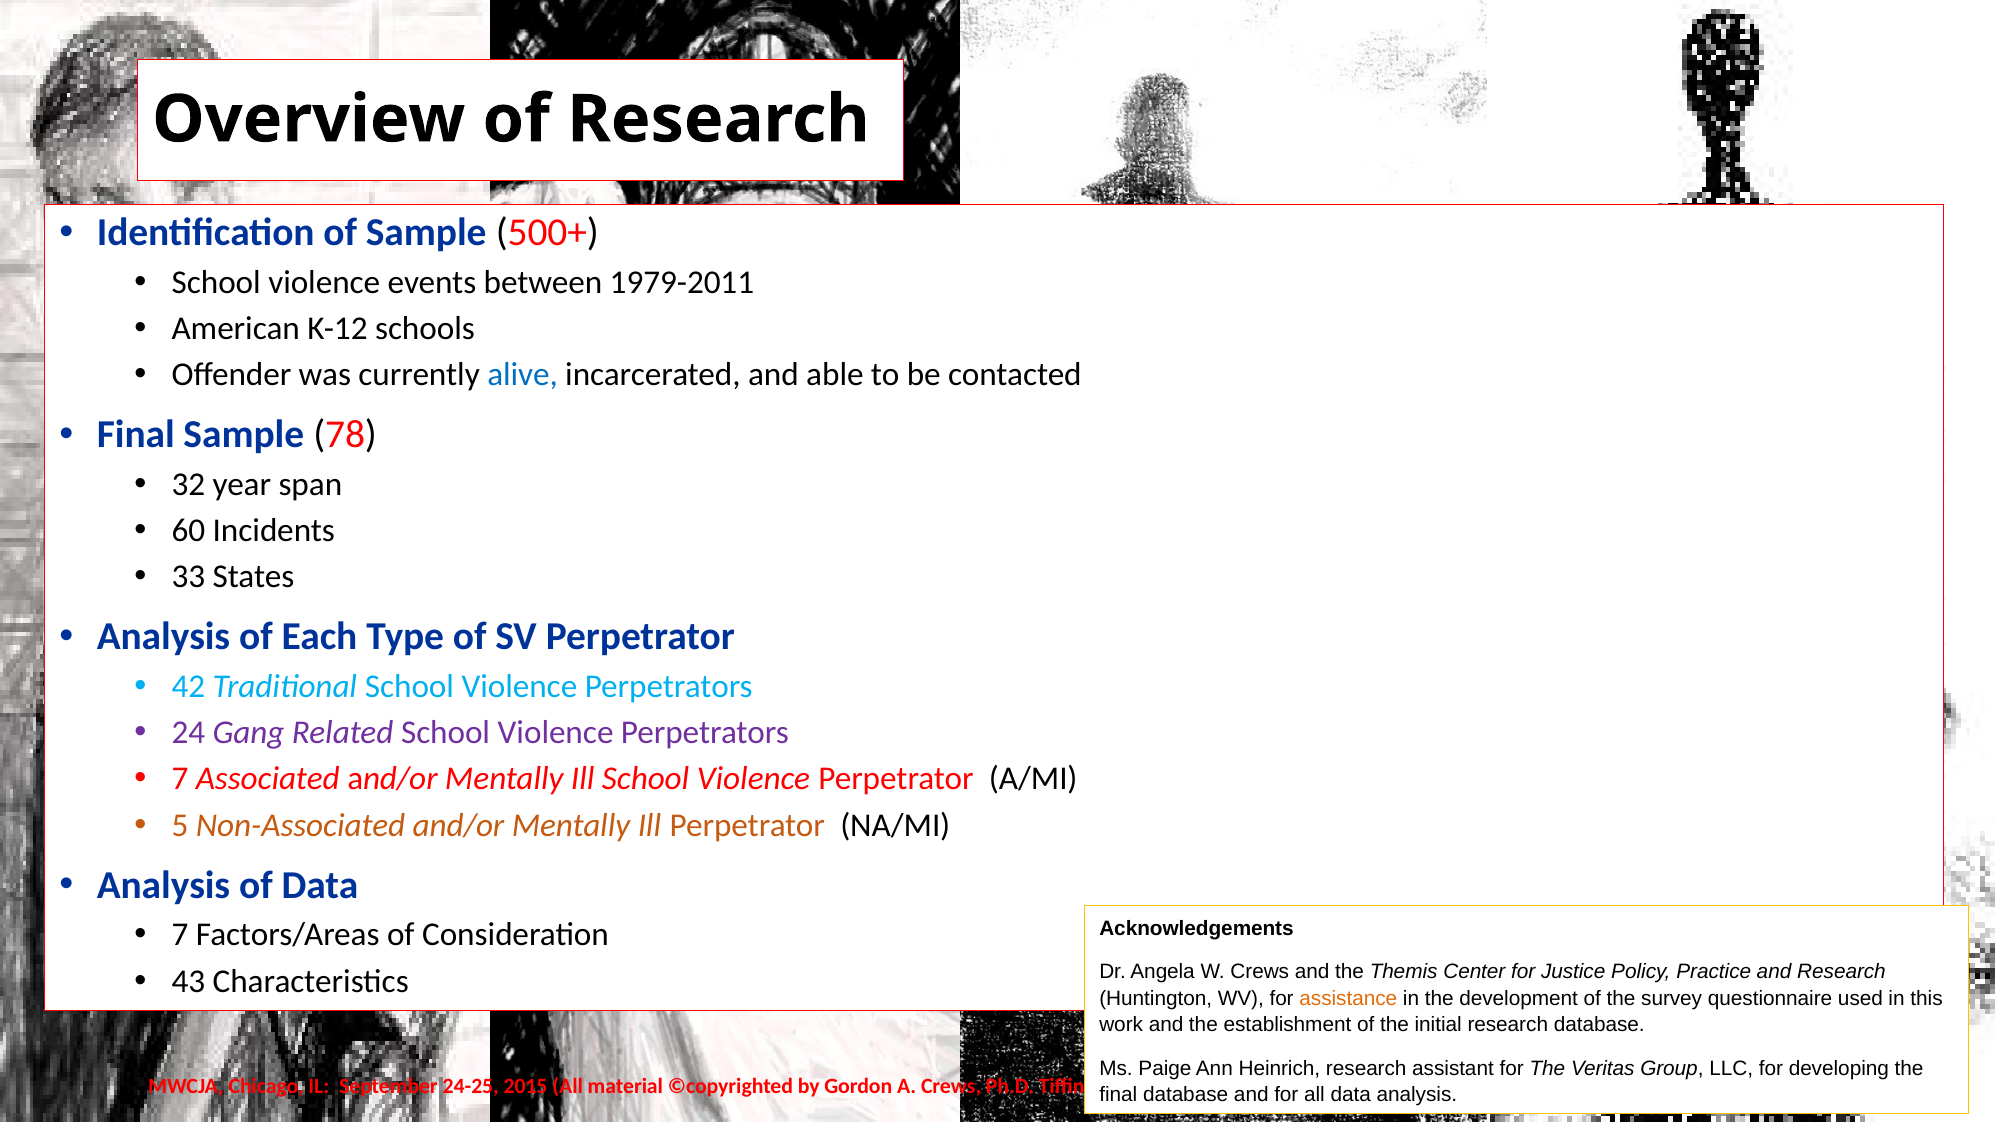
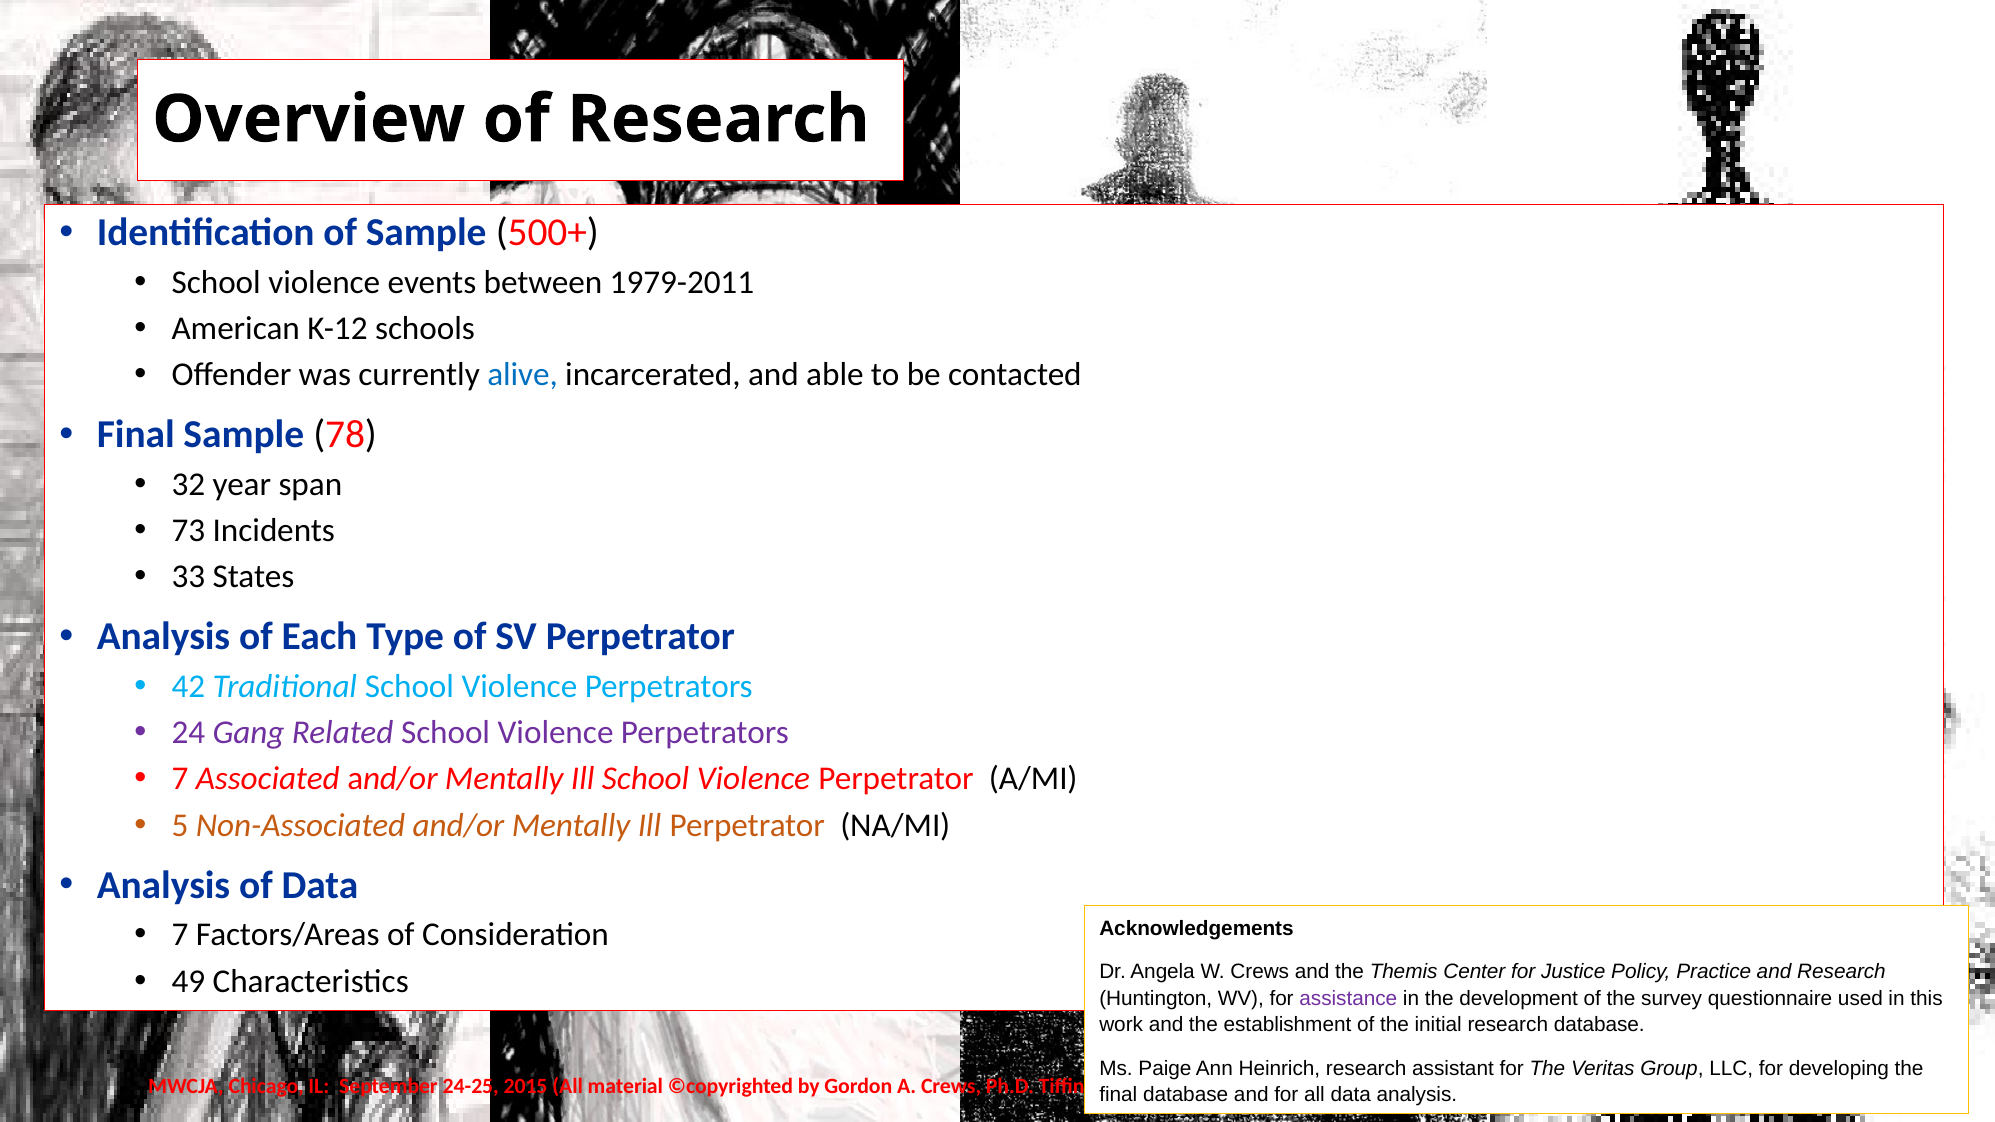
60: 60 -> 73 (188, 531)
43: 43 -> 49 (188, 981)
assistance colour: orange -> purple (1348, 999)
